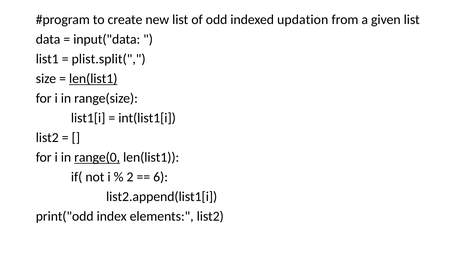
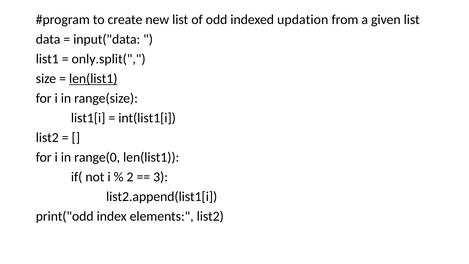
plist.split(: plist.split( -> only.split( (109, 59)
range(0 underline: present -> none (97, 157)
6: 6 -> 3 (161, 177)
